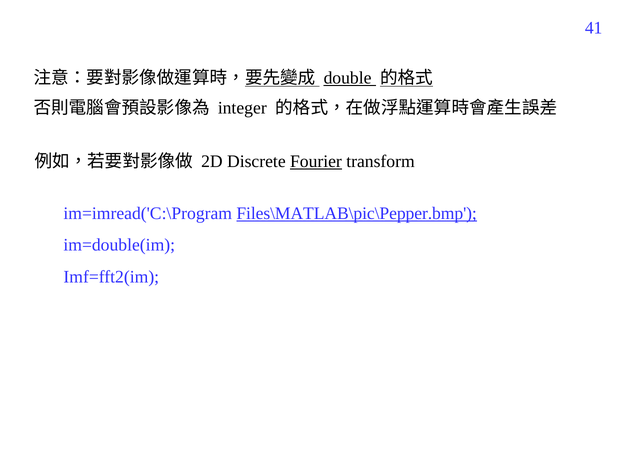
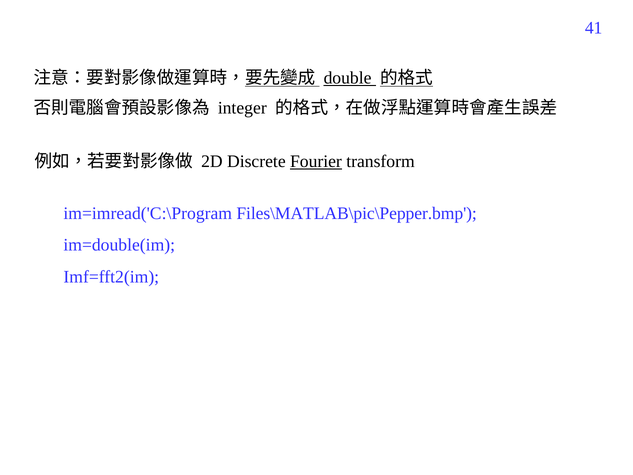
Files\MATLAB\pic\Pepper.bmp underline: present -> none (357, 213)
